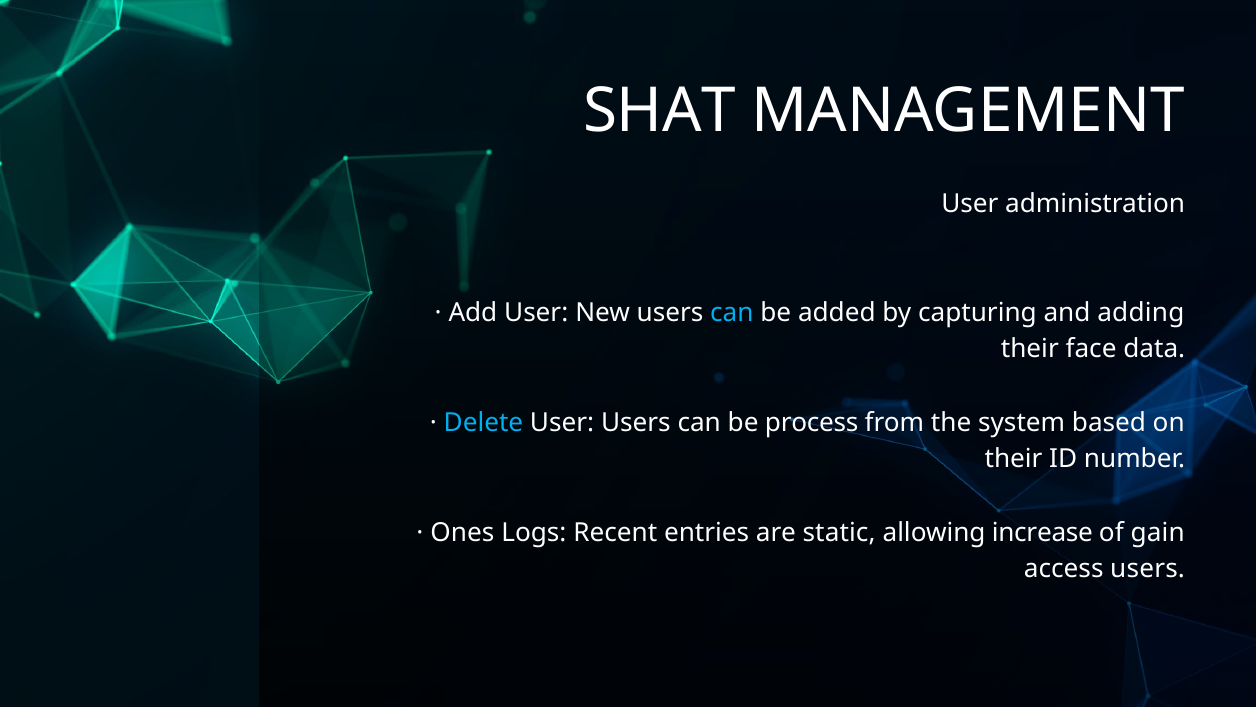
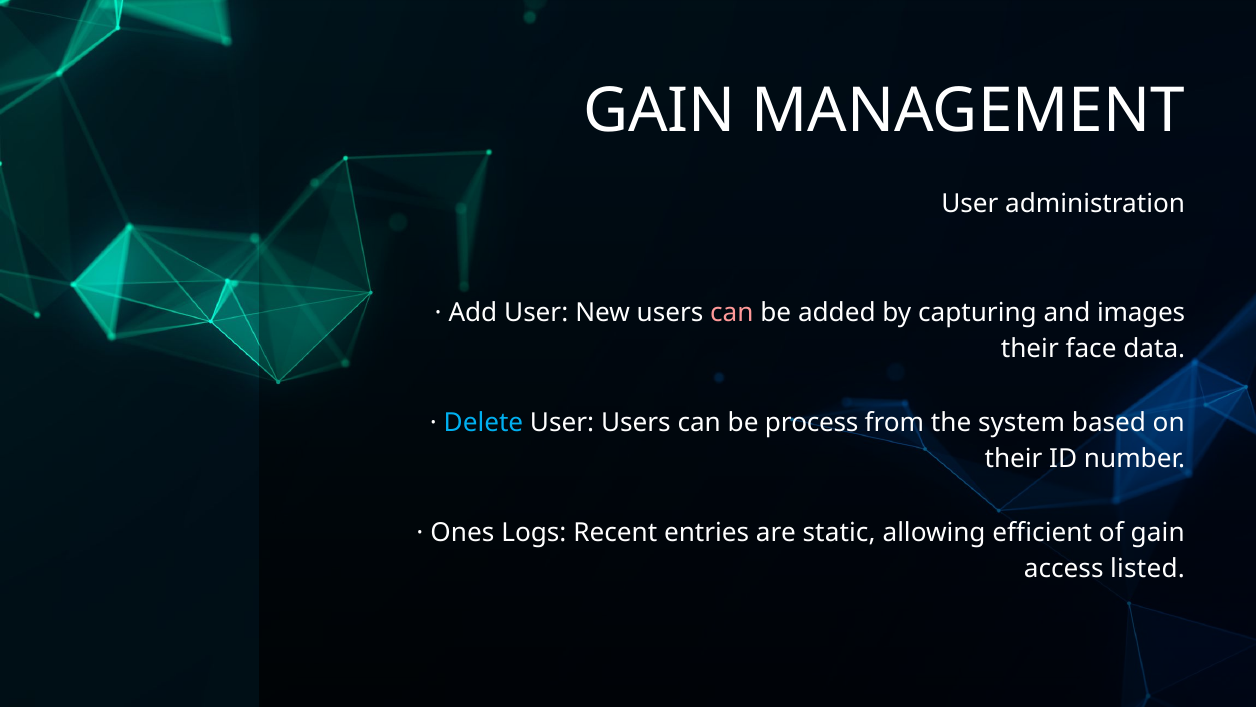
SHAT: SHAT -> GAIN (659, 110)
can colour: light blue -> pink (732, 312)
adding: adding -> images (1141, 312)
increase: increase -> efficient (1042, 532)
access users: users -> listed (1148, 569)
